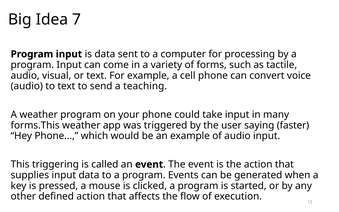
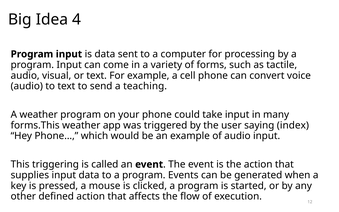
7: 7 -> 4 (77, 20)
faster: faster -> index (293, 125)
